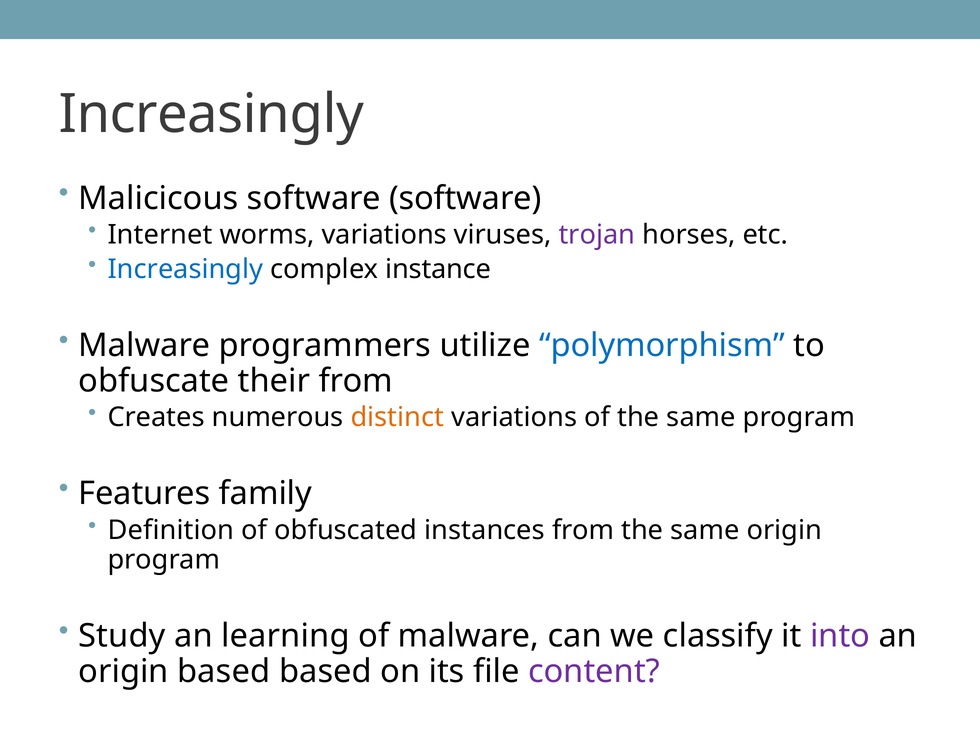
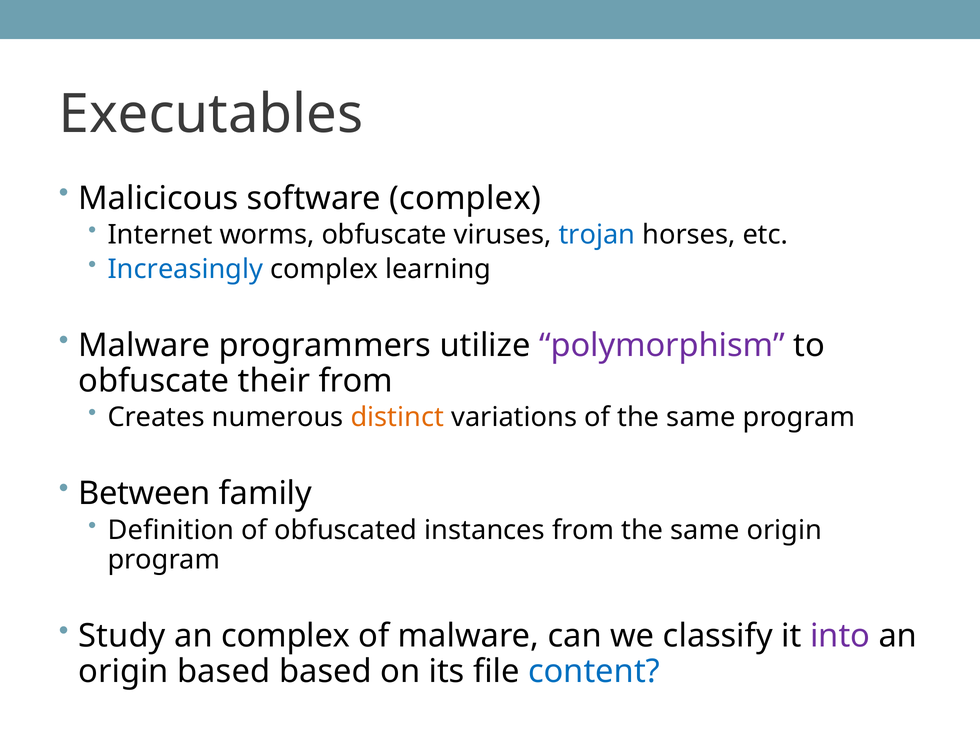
Increasingly: Increasingly -> Executables (211, 114)
software software: software -> complex (465, 198)
worms variations: variations -> obfuscate (384, 235)
trojan colour: purple -> blue (597, 235)
instance: instance -> learning (438, 269)
polymorphism colour: blue -> purple (662, 345)
Features: Features -> Between (144, 494)
an learning: learning -> complex (286, 636)
content colour: purple -> blue (594, 671)
